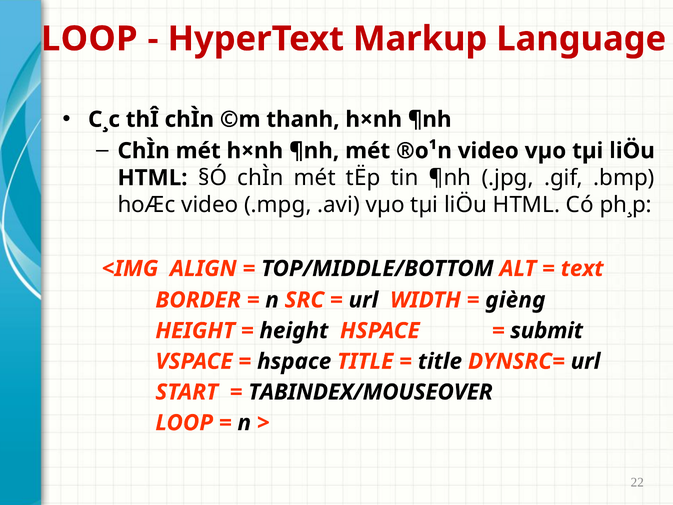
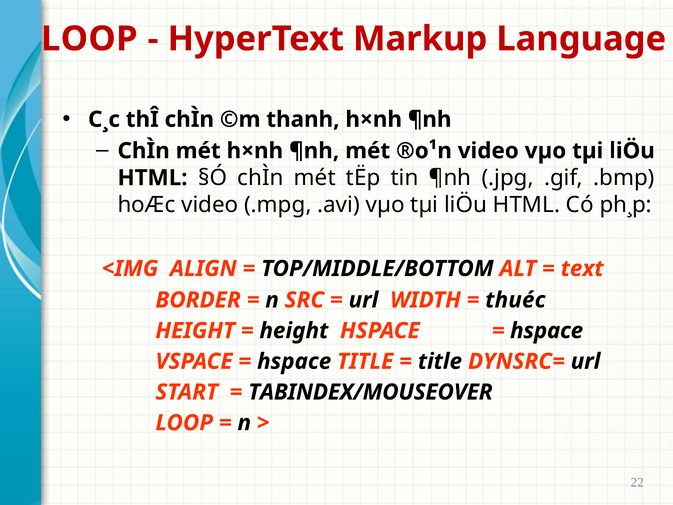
gièng: gièng -> thuéc (515, 300)
submit: submit -> hspace (547, 331)
